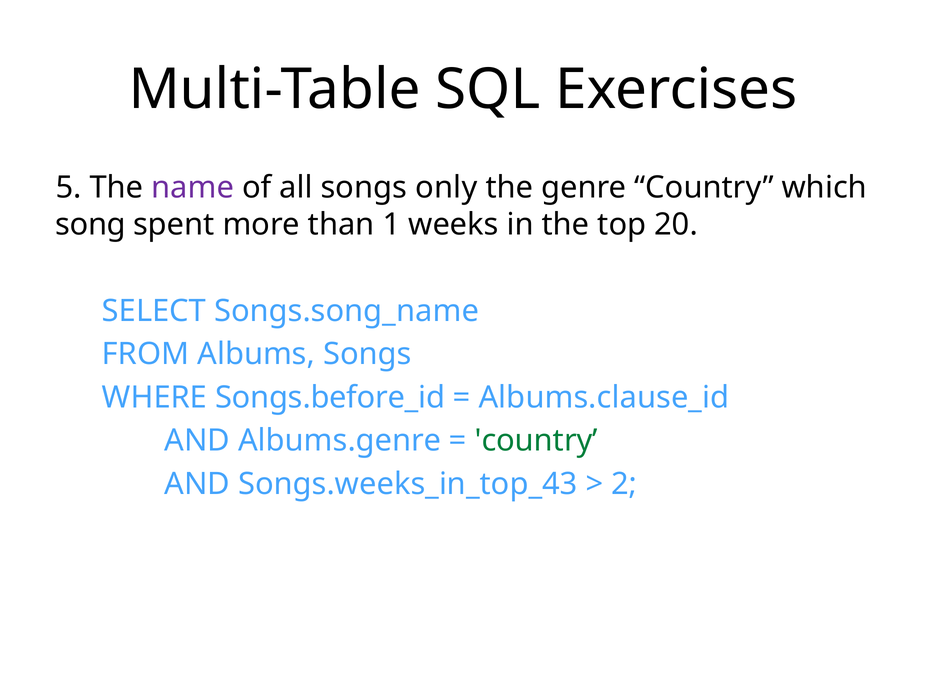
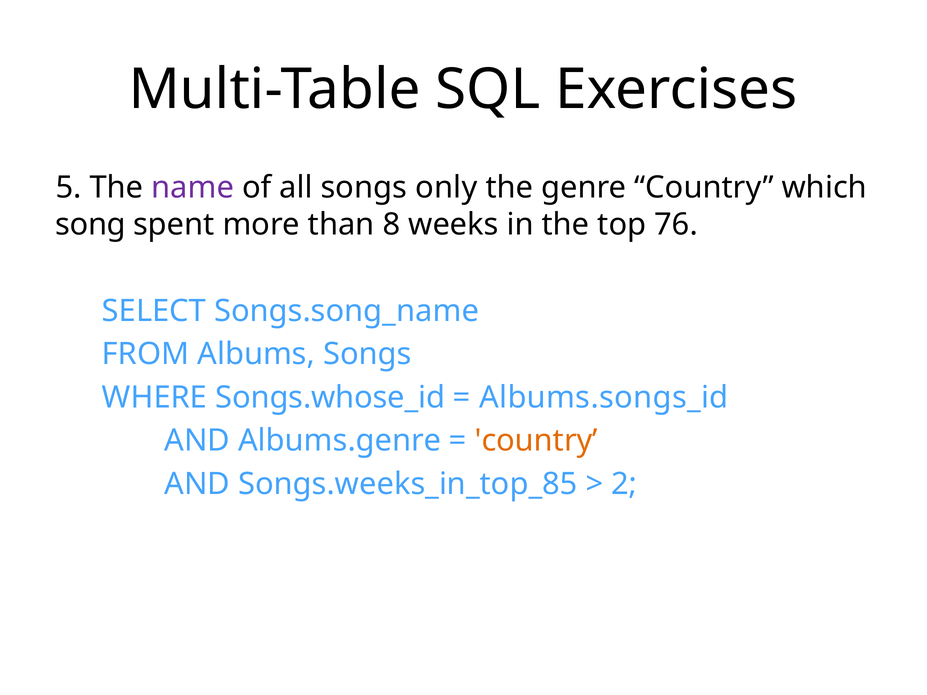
1: 1 -> 8 (391, 225)
20: 20 -> 76 (676, 225)
Songs.before_id: Songs.before_id -> Songs.whose_id (330, 398)
Albums.clause_id: Albums.clause_id -> Albums.songs_id (604, 398)
country colour: green -> orange (536, 441)
Songs.weeks_in_top_43: Songs.weeks_in_top_43 -> Songs.weeks_in_top_85 (408, 484)
